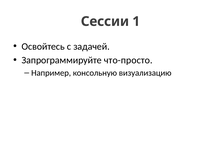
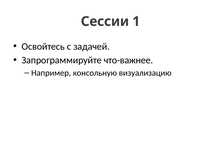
что-просто: что-просто -> что-важнее (128, 60)
